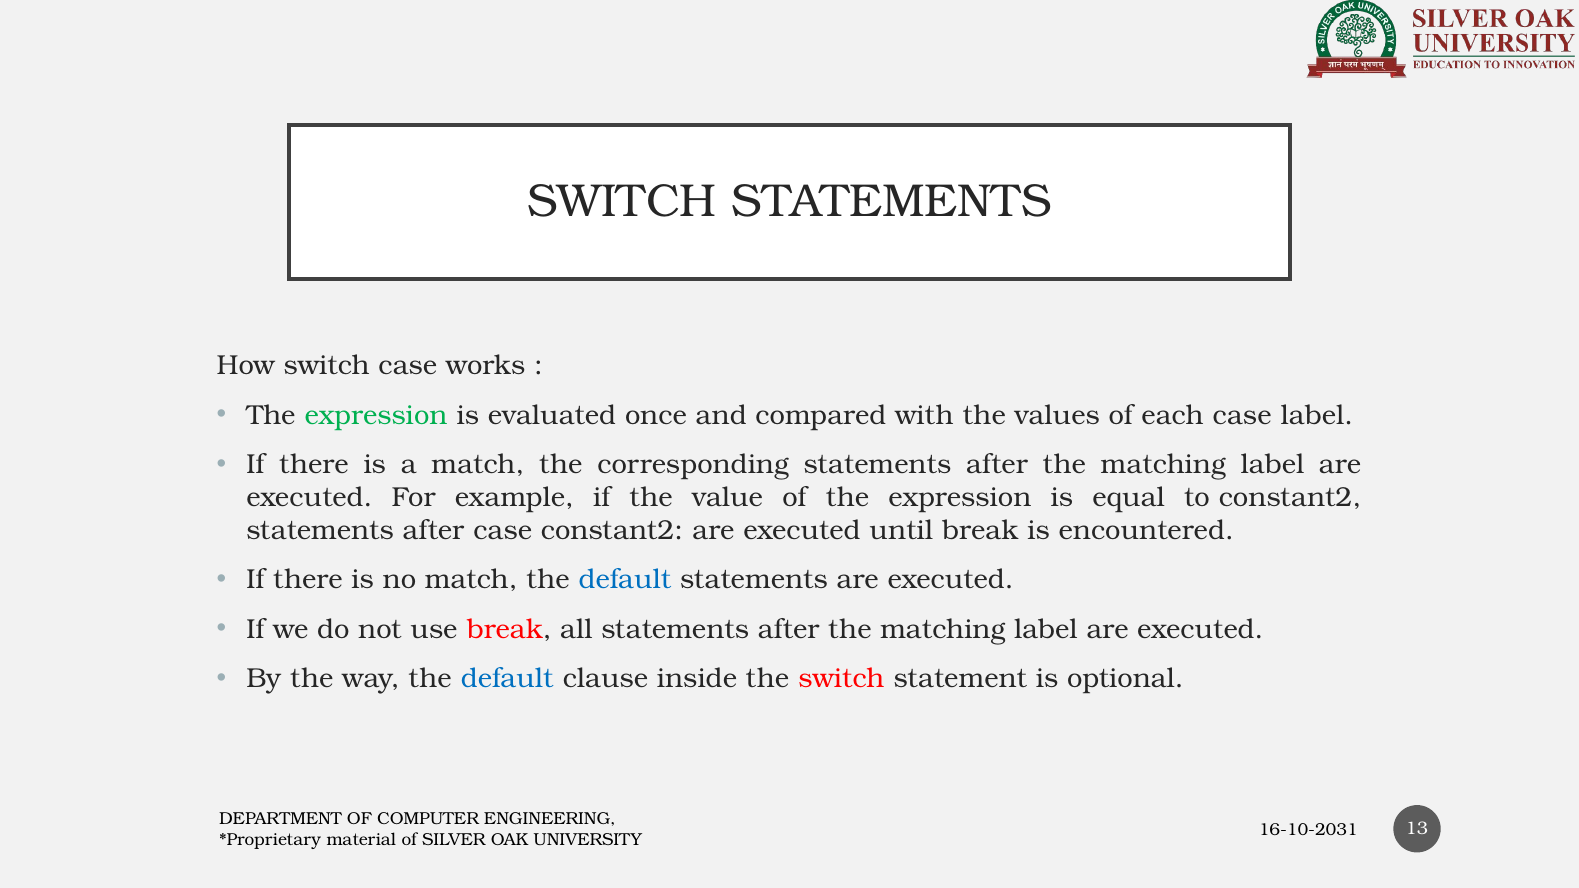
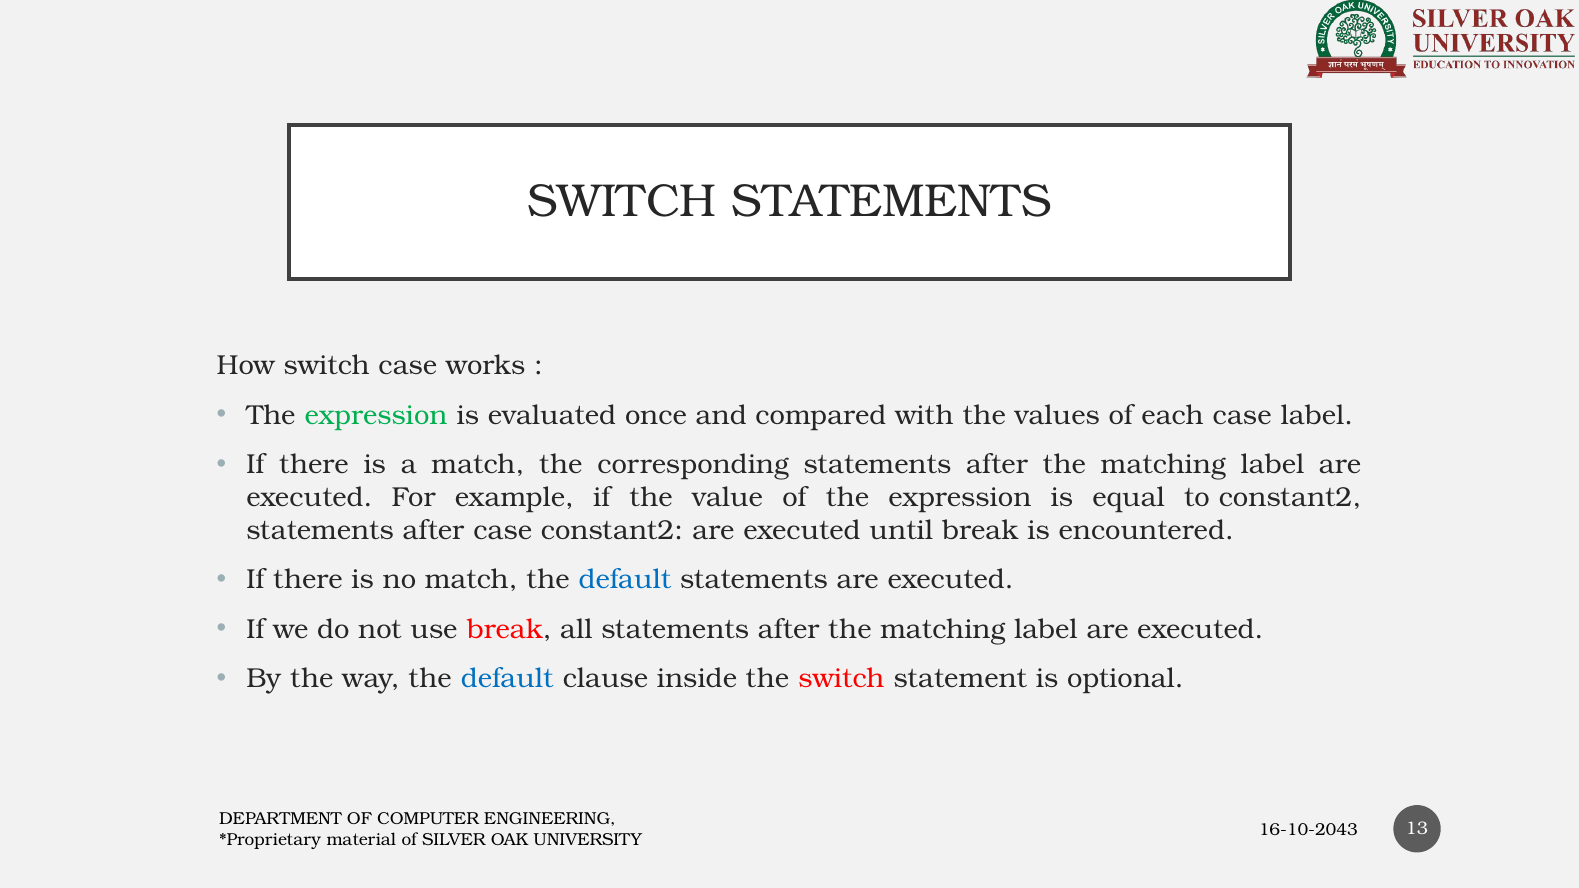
16-10-2031: 16-10-2031 -> 16-10-2043 (1308, 830)
